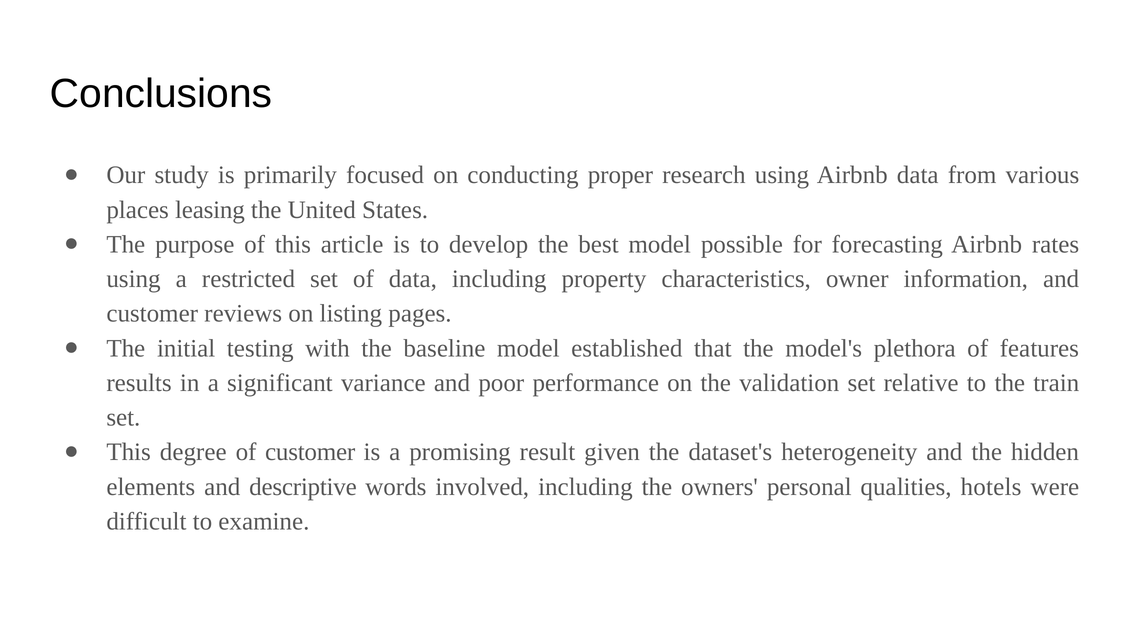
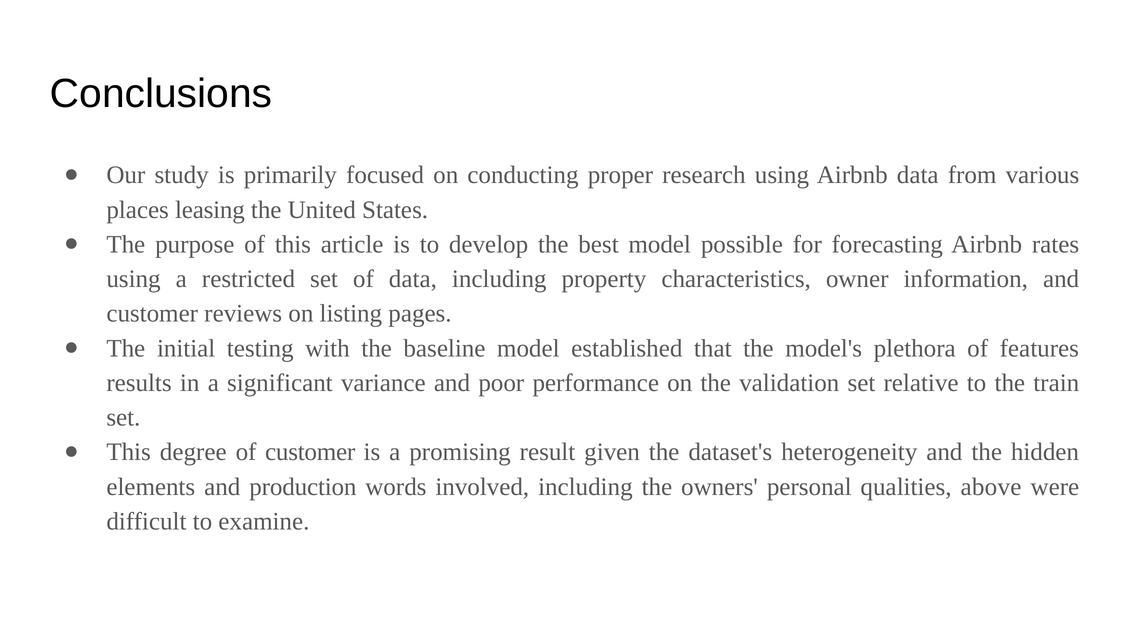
descriptive: descriptive -> production (303, 487)
hotels: hotels -> above (991, 487)
